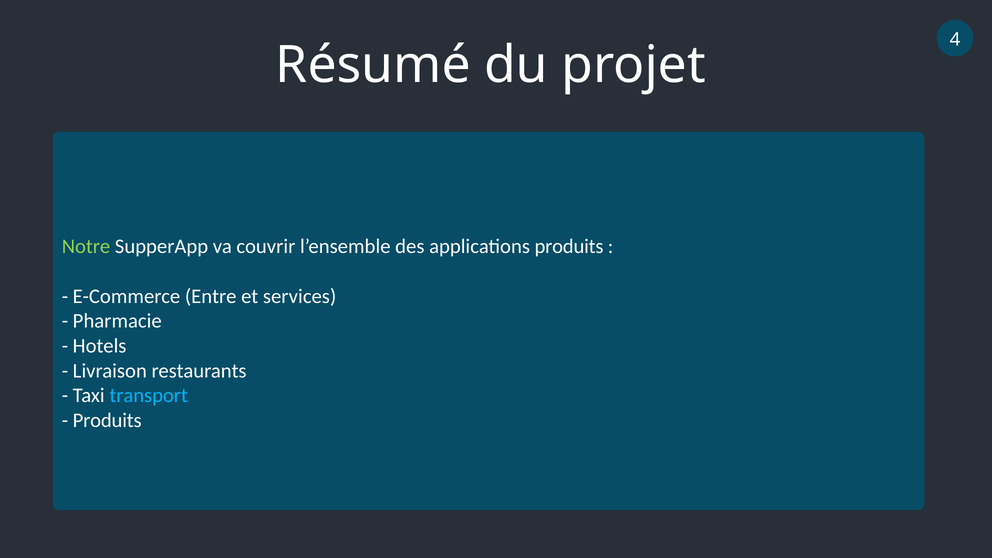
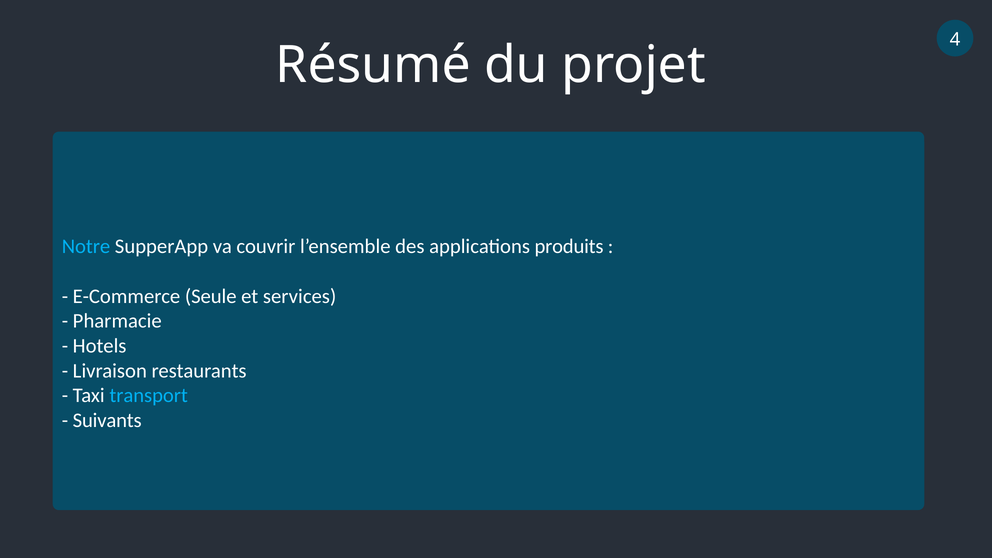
Notre colour: light green -> light blue (86, 247)
Entre: Entre -> Seule (211, 296)
Produits: Produits -> Suivants (107, 420)
